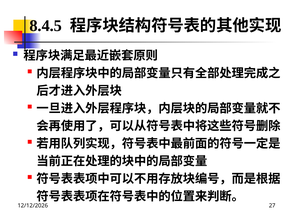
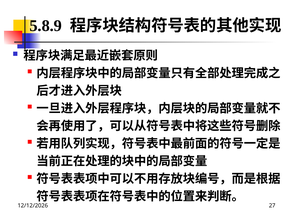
8.4.5: 8.4.5 -> 5.8.9 (46, 26)
